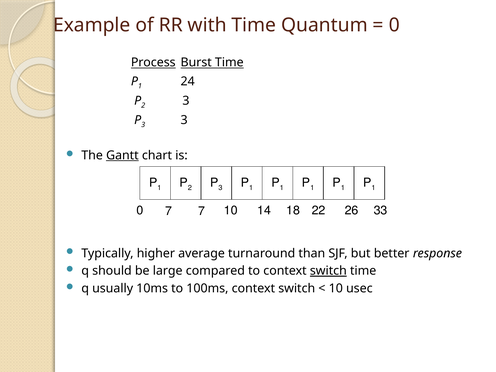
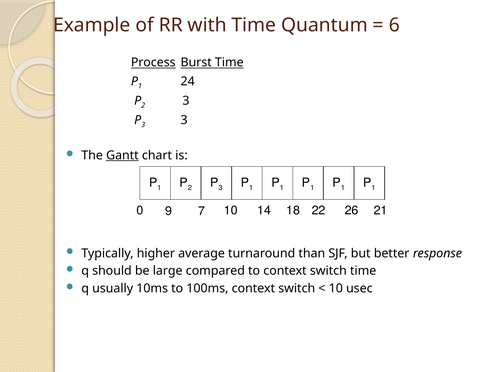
0: 0 -> 6 (394, 25)
0 7: 7 -> 9 (169, 211)
33: 33 -> 21 (381, 210)
switch underline: present -> none (328, 271)
